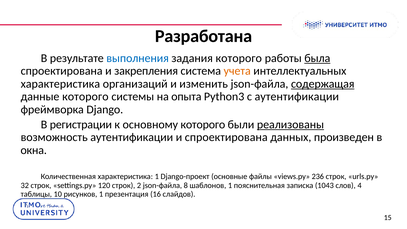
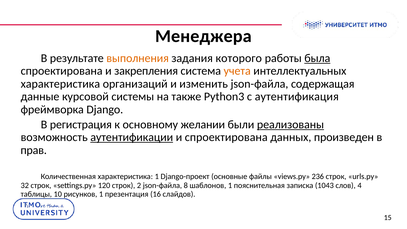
Разработана: Разработана -> Менеджера (203, 36)
выполнения colour: blue -> orange (138, 58)
содержащая underline: present -> none (323, 84)
данные которого: которого -> курсовой (85, 97)
опыта: опыта -> также (186, 97)
с аутентификации: аутентификации -> аутентификация (297, 97)
регистрации: регистрации -> регистрация (81, 124)
основному которого: которого -> желании (203, 124)
аутентификации underline: none -> present (132, 137)
окна: окна -> прав (34, 150)
